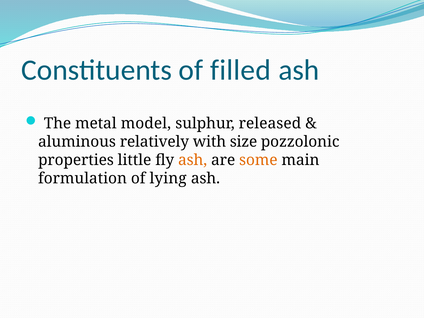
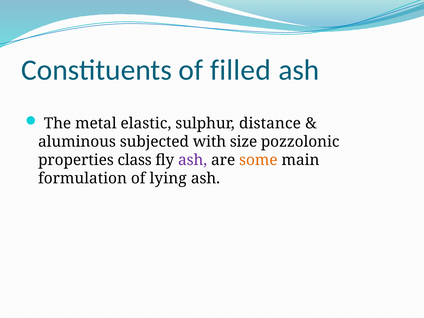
model: model -> elastic (146, 124)
released: released -> distance (270, 124)
relatively: relatively -> subjected (154, 142)
little: little -> class (135, 160)
ash colour: orange -> purple (193, 160)
